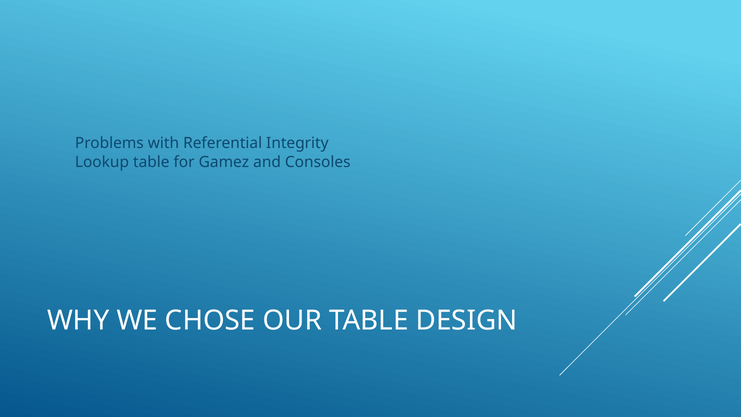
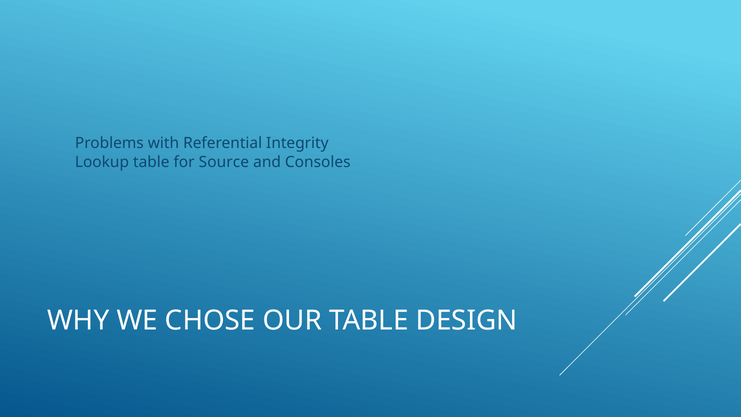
Gamez: Gamez -> Source (224, 162)
